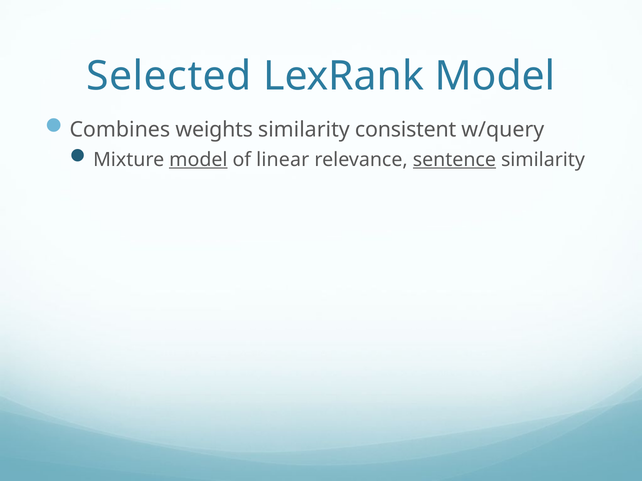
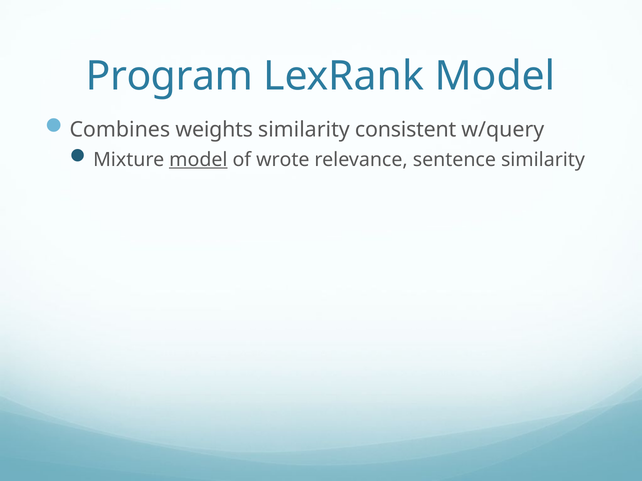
Selected: Selected -> Program (169, 76)
linear: linear -> wrote (283, 160)
sentence underline: present -> none (454, 160)
